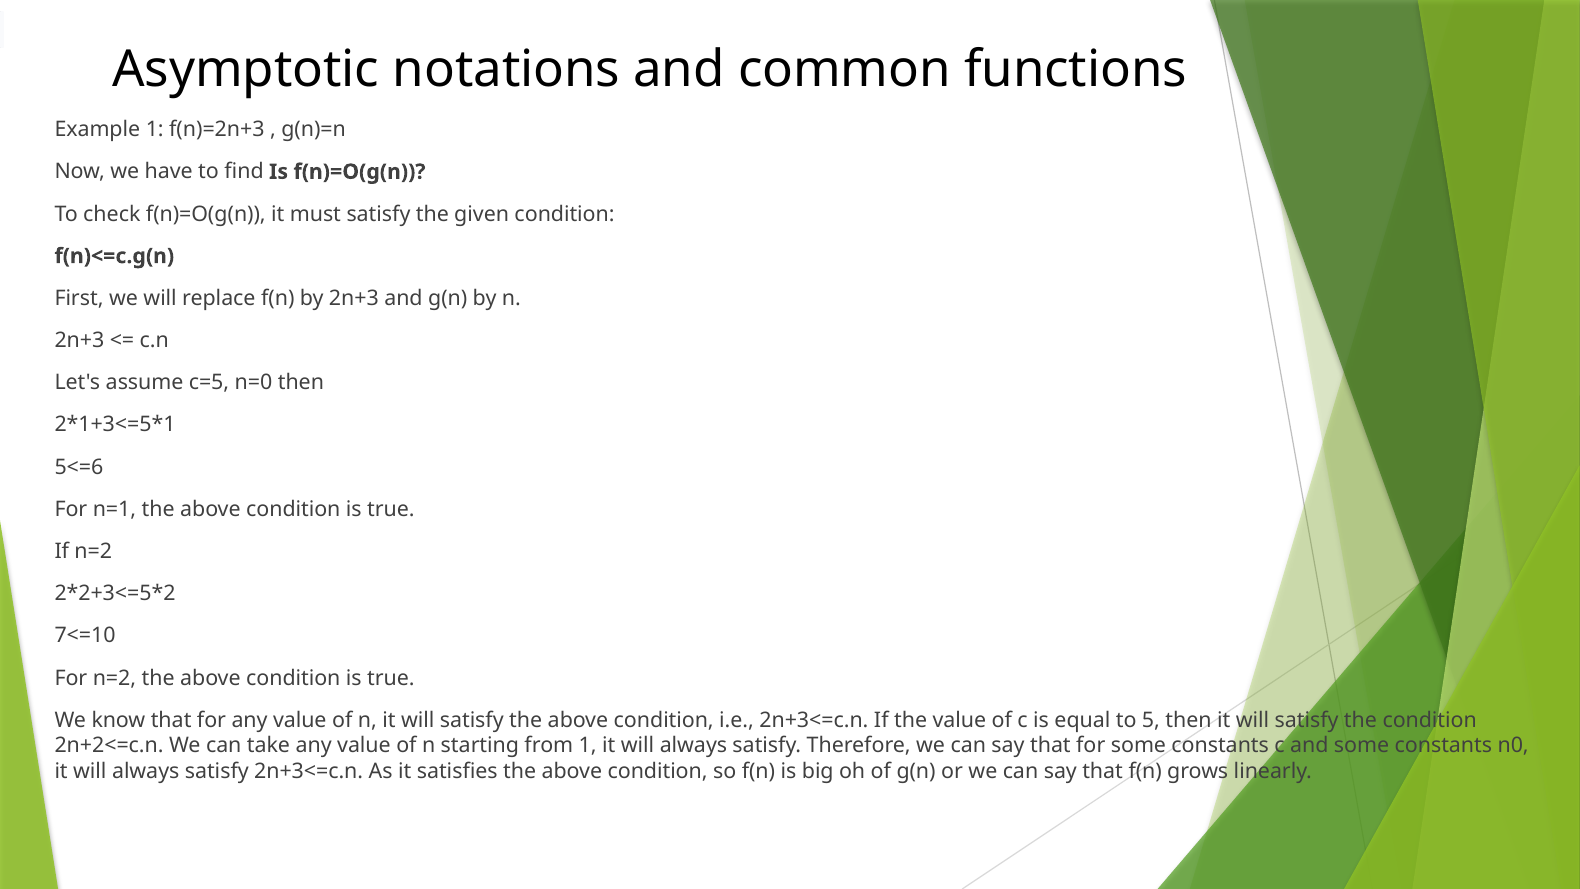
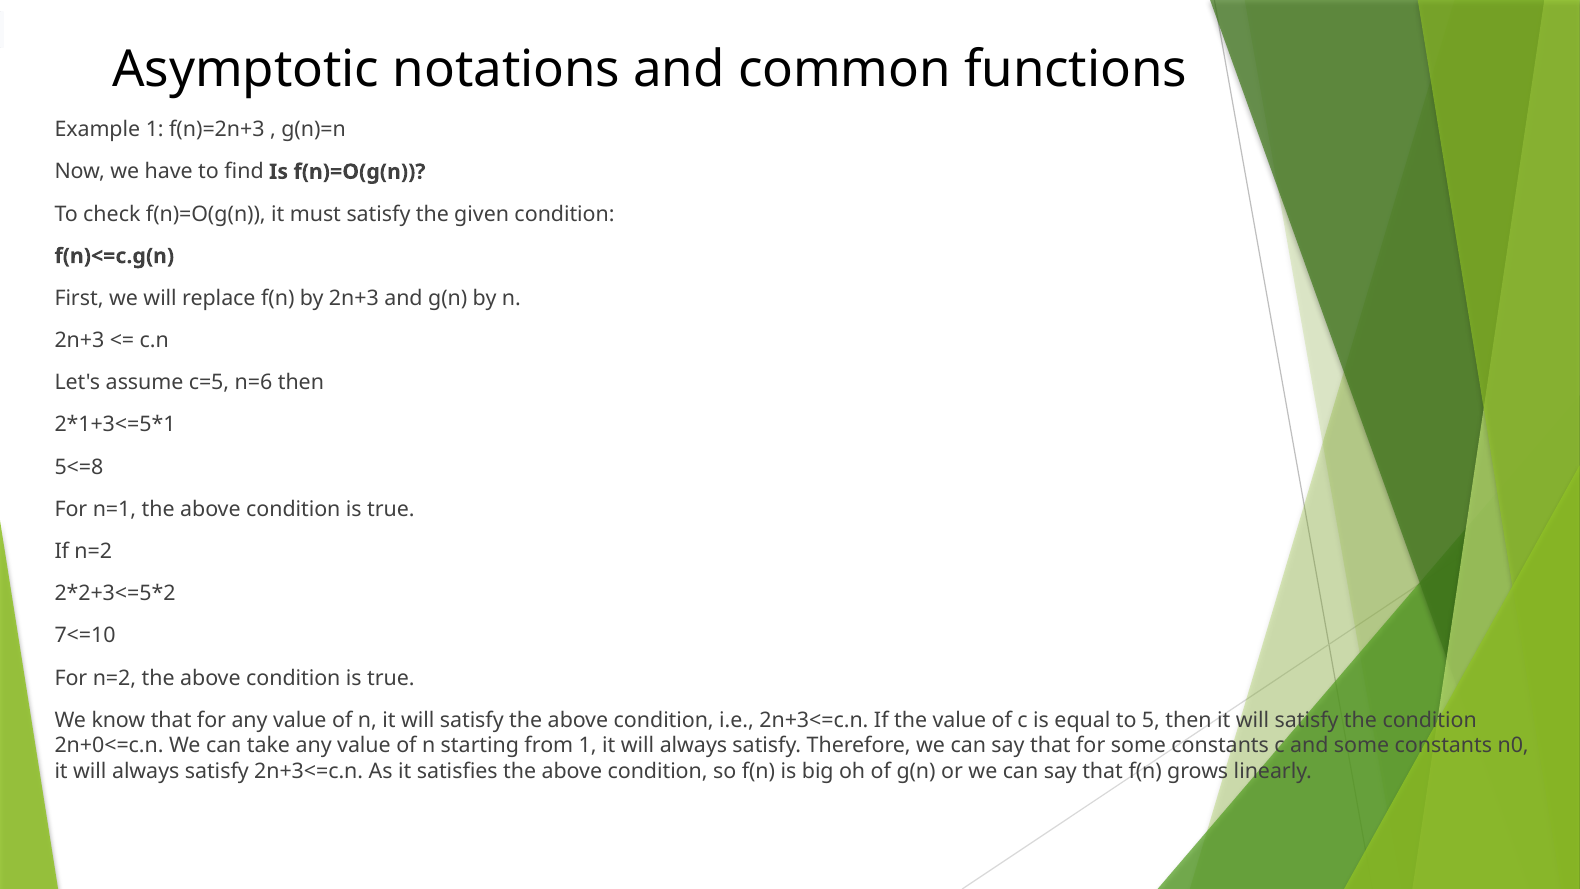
n=0: n=0 -> n=6 (254, 383)
5<=6: 5<=6 -> 5<=8 (79, 467)
2n+2<=c.n: 2n+2<=c.n -> 2n+0<=c.n (109, 746)
